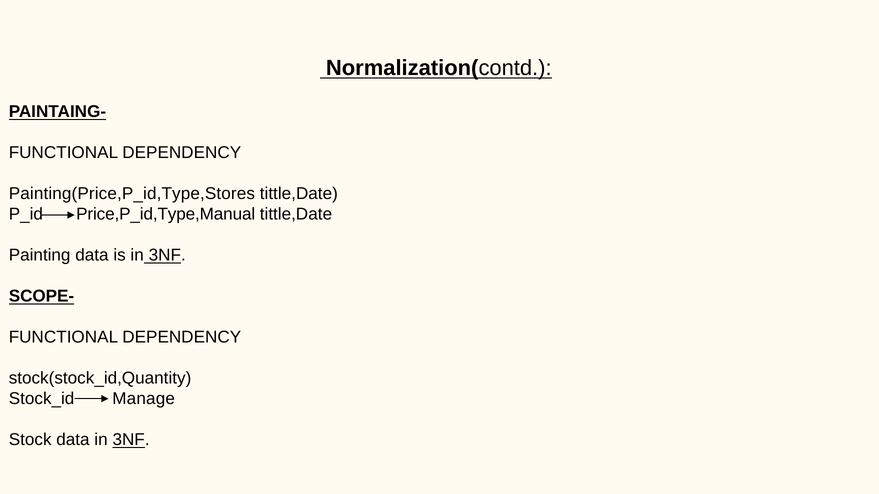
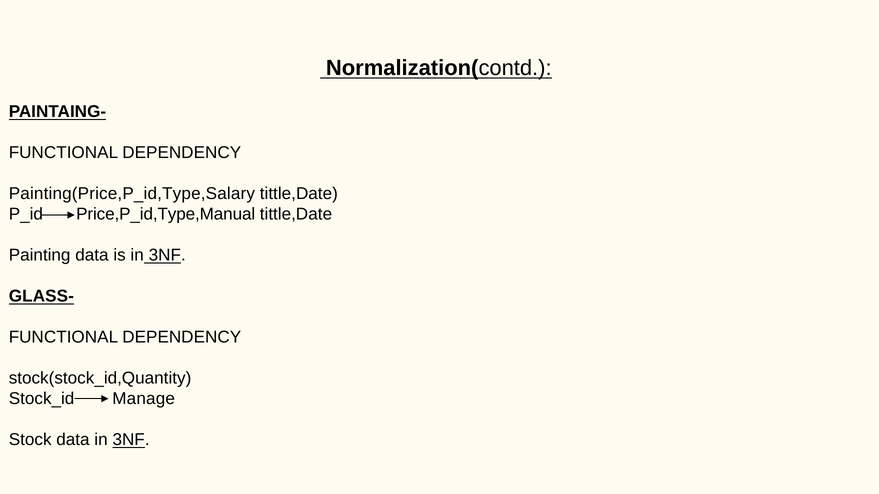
Painting(Price,P_id,Type,Stores: Painting(Price,P_id,Type,Stores -> Painting(Price,P_id,Type,Salary (132, 194)
SCOPE-: SCOPE- -> GLASS- (41, 297)
